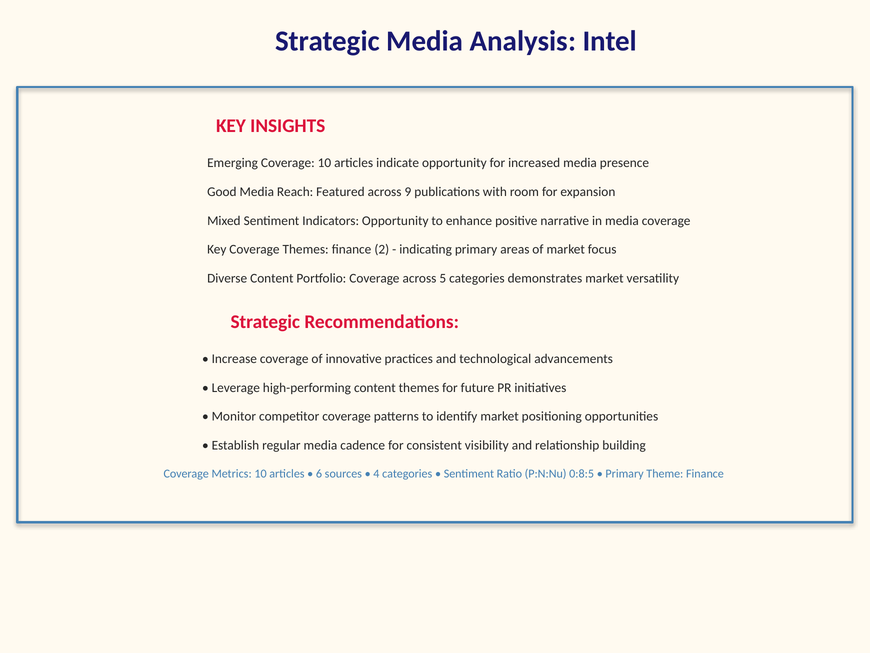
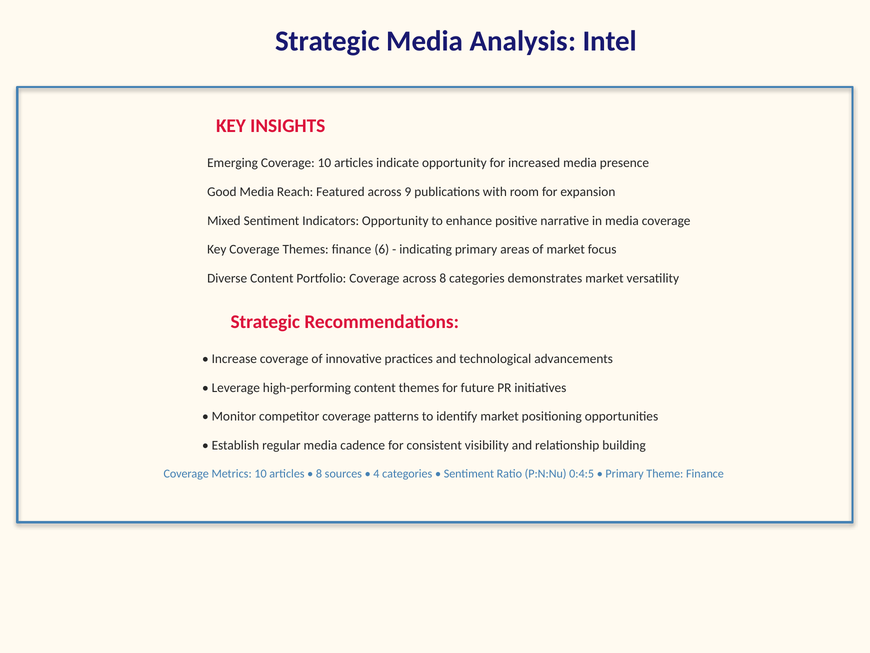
2: 2 -> 6 (382, 249)
across 5: 5 -> 8 (443, 278)
6: 6 -> 8 (319, 473)
0:8:5: 0:8:5 -> 0:4:5 (582, 473)
